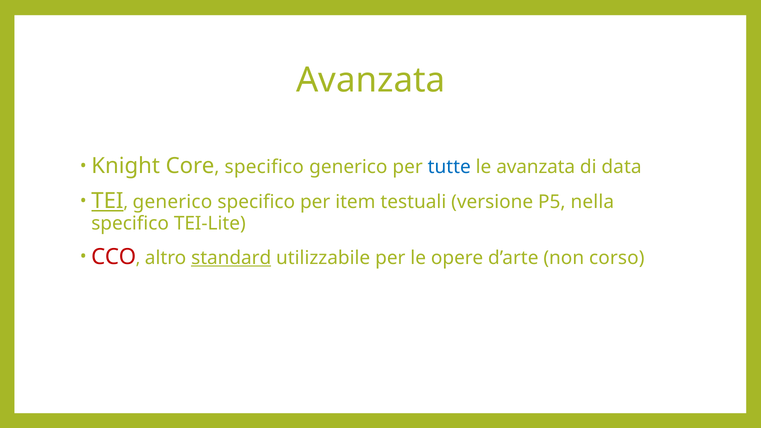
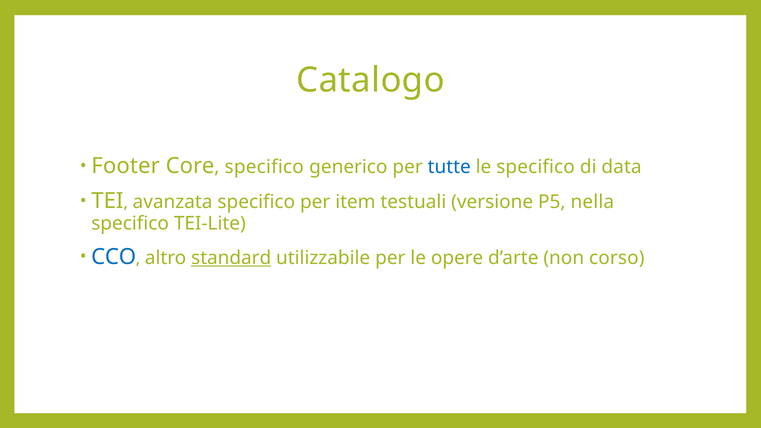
Avanzata: Avanzata -> Catalogo (371, 80)
Knight: Knight -> Footer (126, 166)
le avanzata: avanzata -> specifico (536, 167)
TEI underline: present -> none (107, 201)
generico: generico -> avanzata (173, 202)
CCO colour: red -> blue (114, 257)
